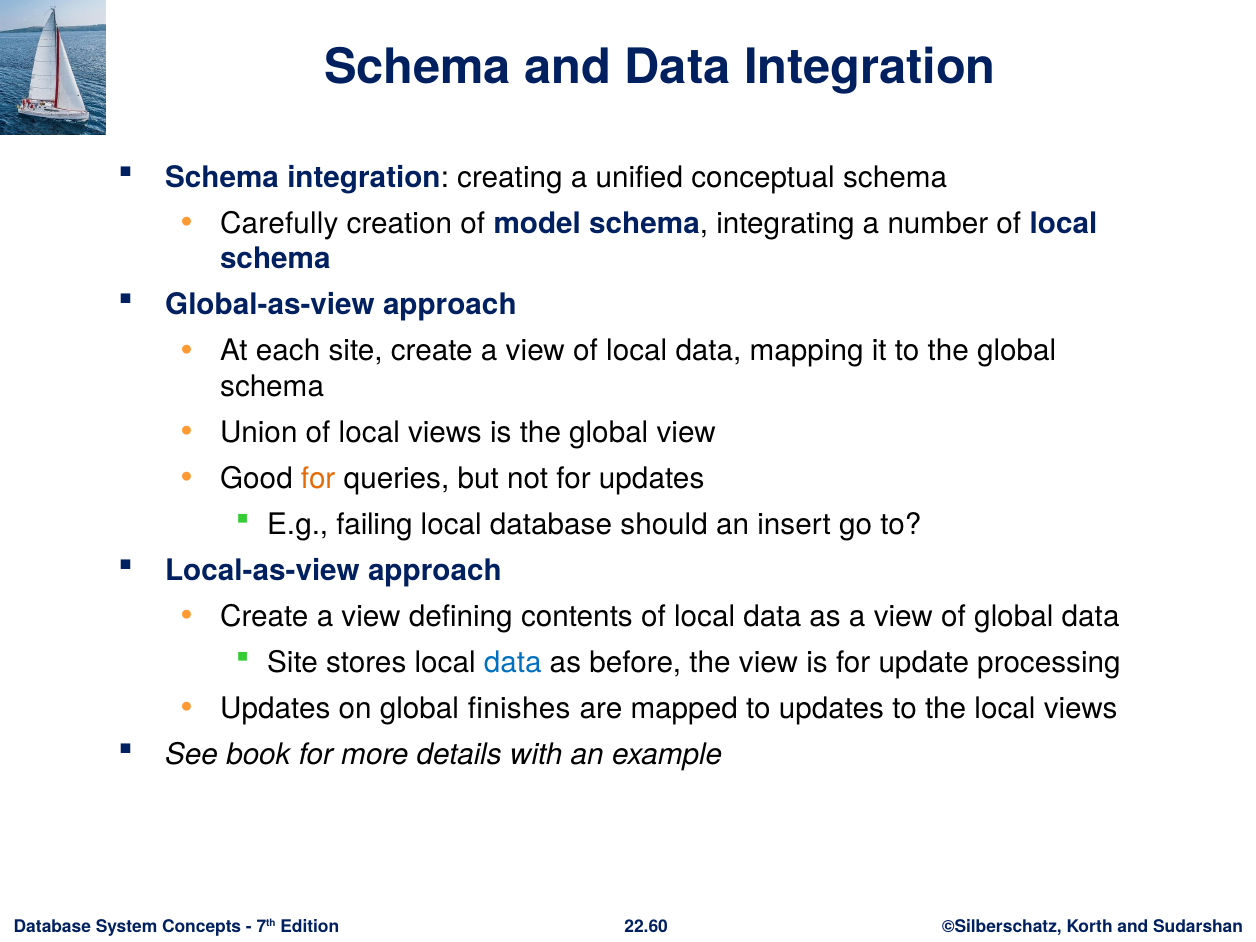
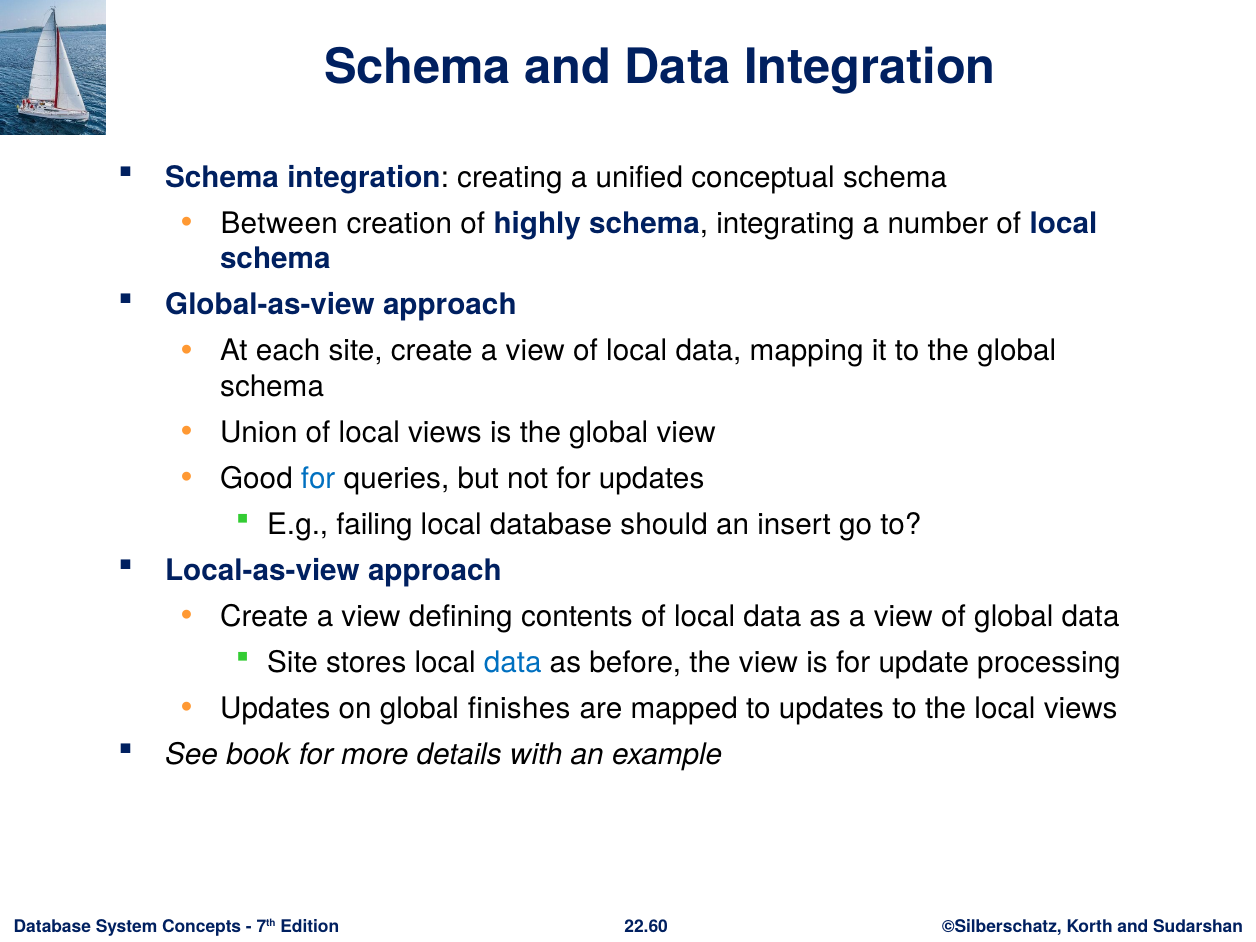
Carefully: Carefully -> Between (279, 224)
model: model -> highly (537, 224)
for colour: orange -> blue (318, 479)
